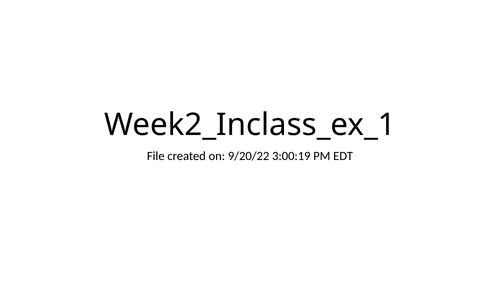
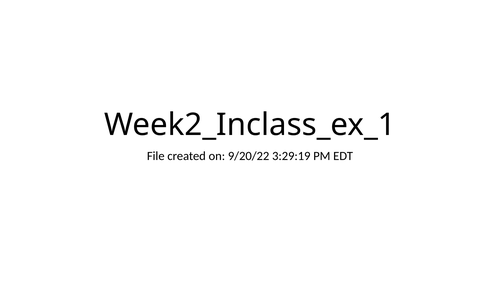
3:00:19: 3:00:19 -> 3:29:19 (291, 156)
